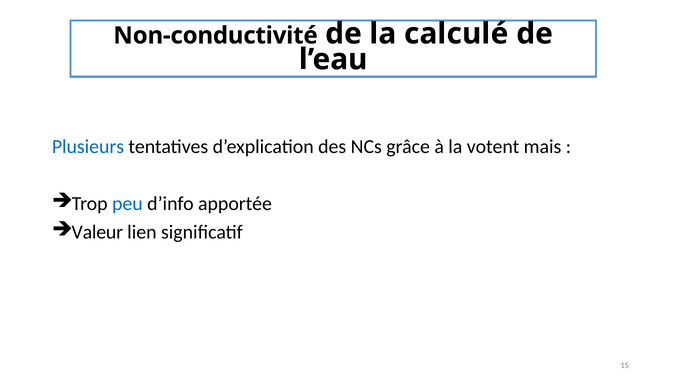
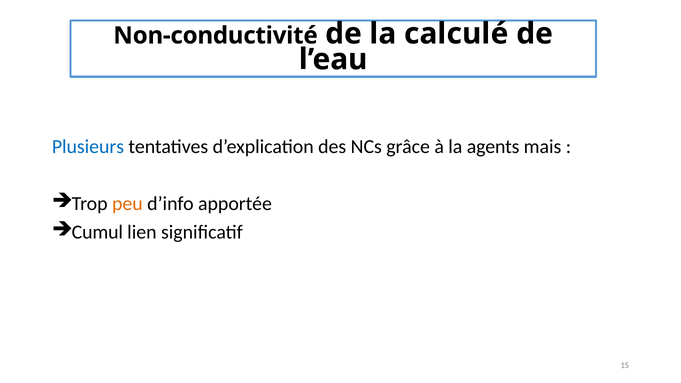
votent: votent -> agents (493, 147)
peu colour: blue -> orange (127, 204)
Valeur: Valeur -> Cumul (97, 232)
